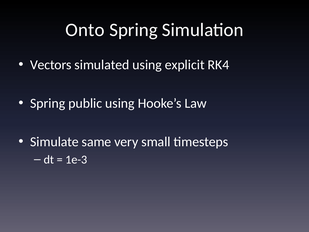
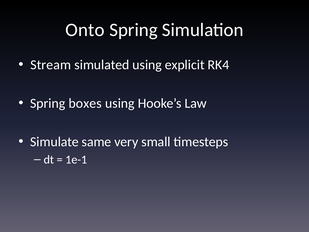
Vectors: Vectors -> Stream (51, 65)
public: public -> boxes (85, 103)
1e-3: 1e-3 -> 1e-1 (76, 159)
